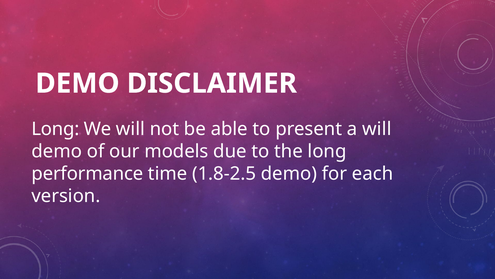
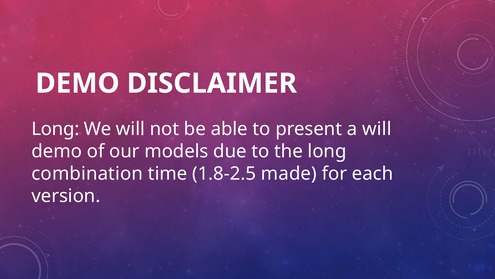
performance: performance -> combination (87, 173)
1.8-2.5 demo: demo -> made (289, 173)
